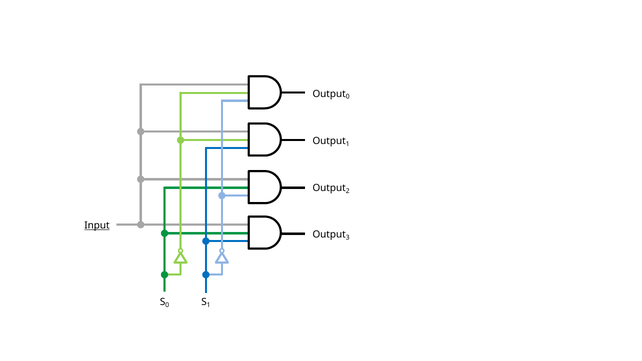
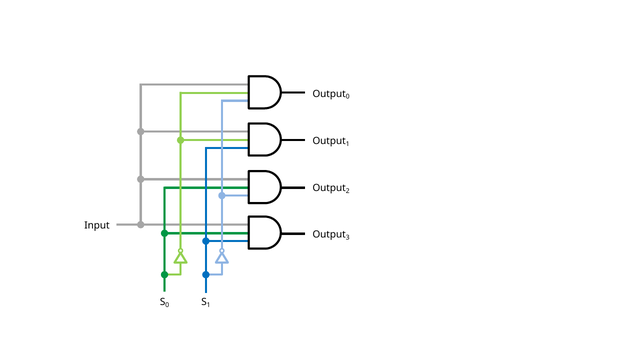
Input underline: present -> none (97, 225)
